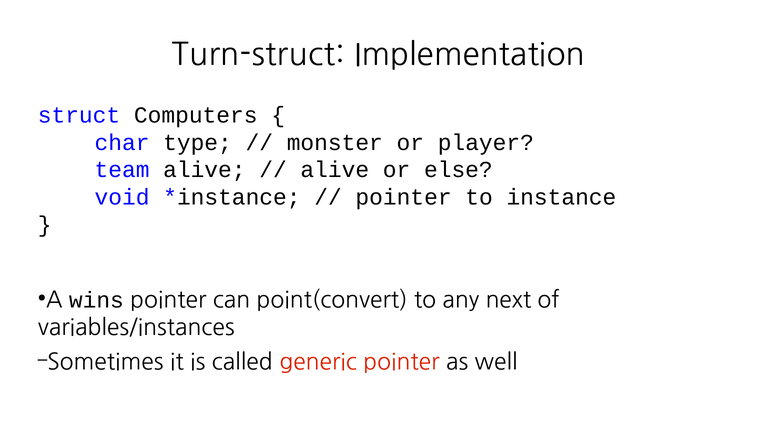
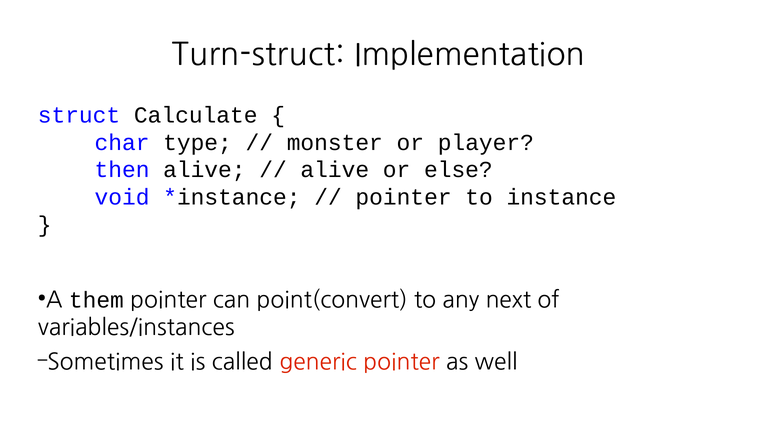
Computers: Computers -> Calculate (196, 115)
team: team -> then (122, 170)
wins: wins -> them (96, 300)
